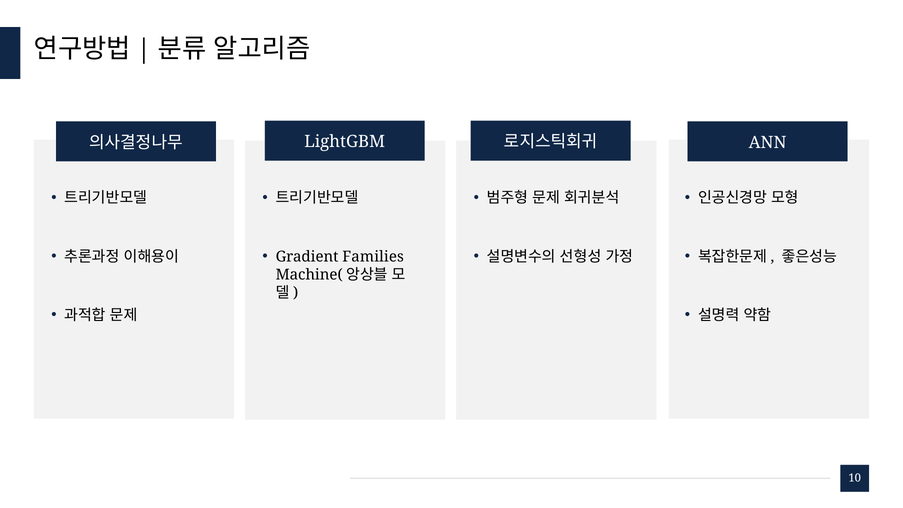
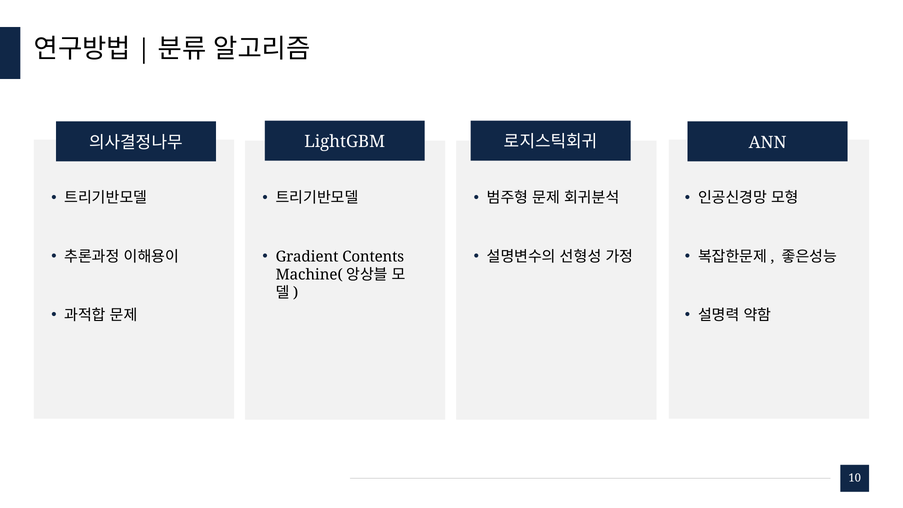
Families: Families -> Contents (373, 257)
